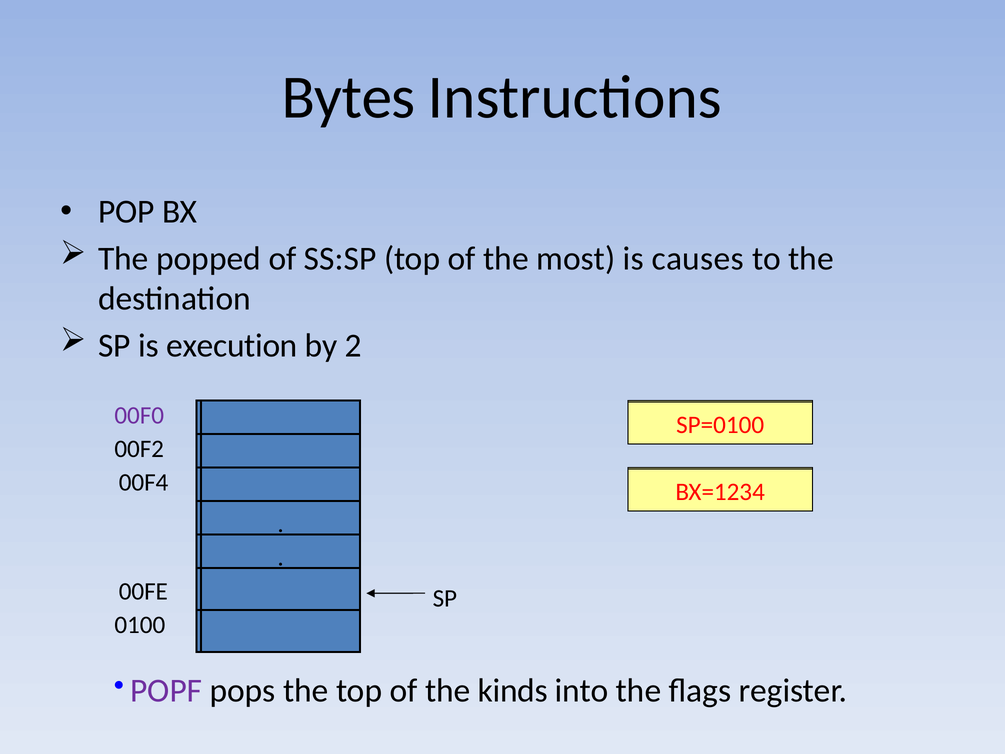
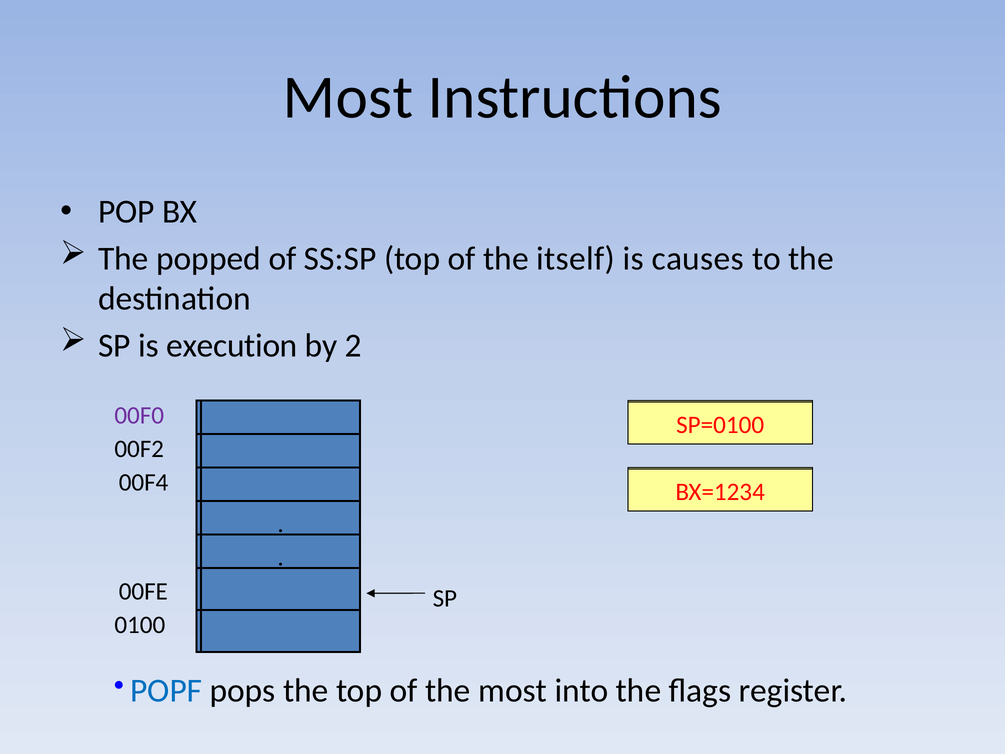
Bytes: Bytes -> Most (348, 97)
most: most -> itself (576, 259)
POPF colour: purple -> blue (166, 691)
the kinds: kinds -> most (513, 691)
